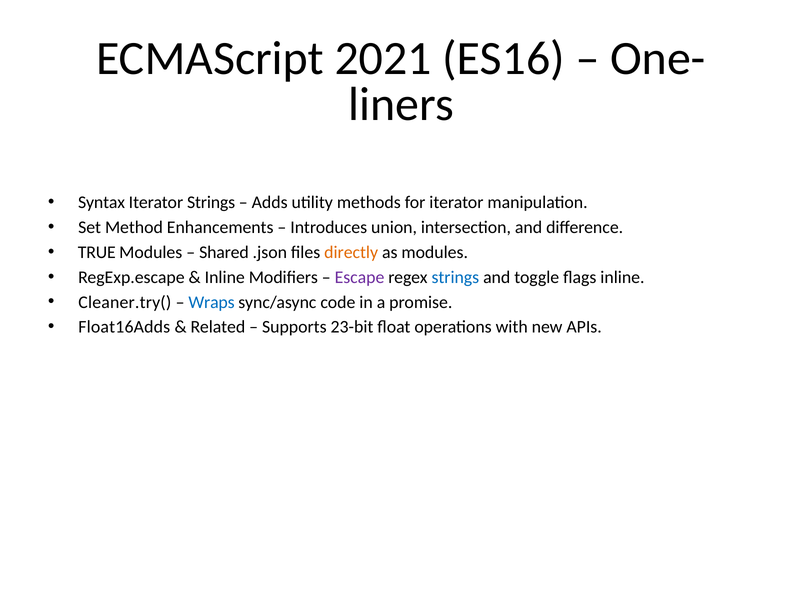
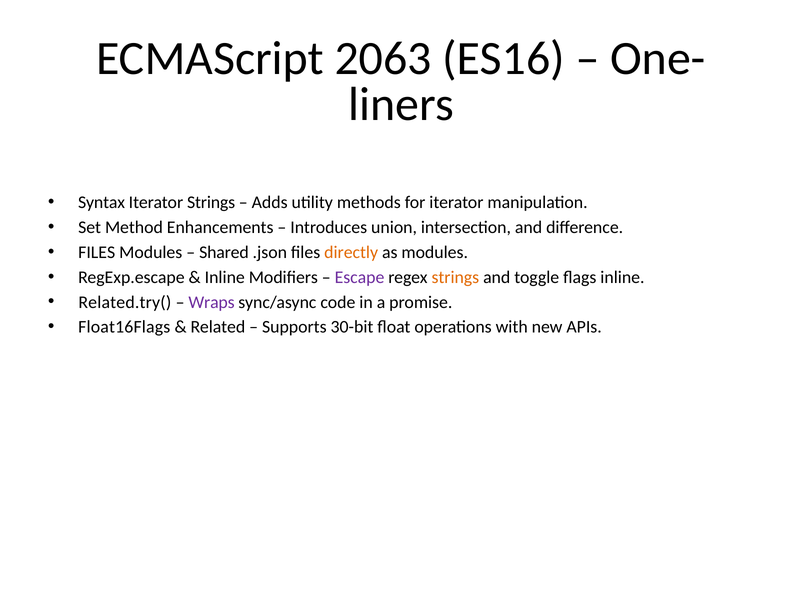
2021: 2021 -> 2063 (383, 58)
TRUE: TRUE -> FILES (97, 253)
strings colour: blue -> orange (455, 277)
Cleaner.try(: Cleaner.try( -> Related.try( (125, 302)
Wraps colour: blue -> purple (212, 302)
Float16Adds: Float16Adds -> Float16Flags (124, 327)
23-bit: 23-bit -> 30-bit (352, 327)
